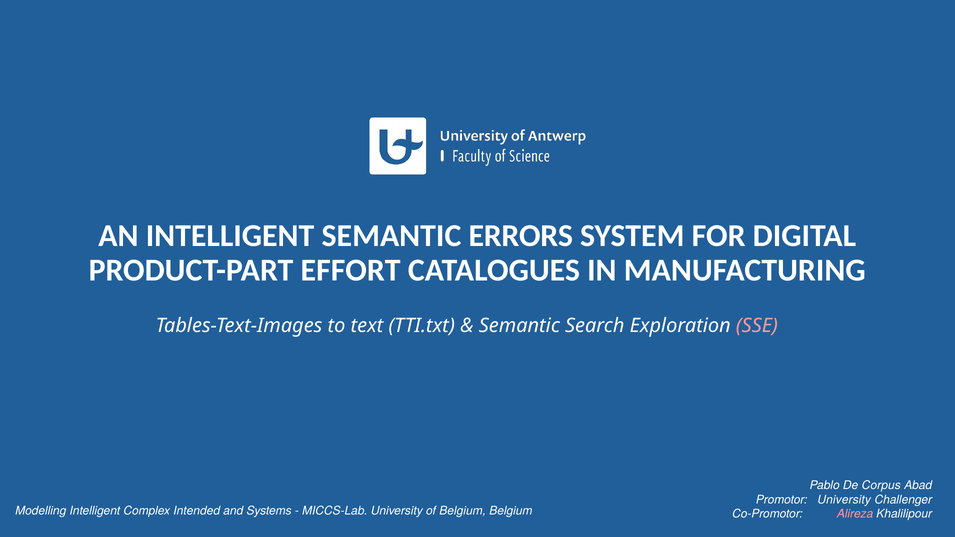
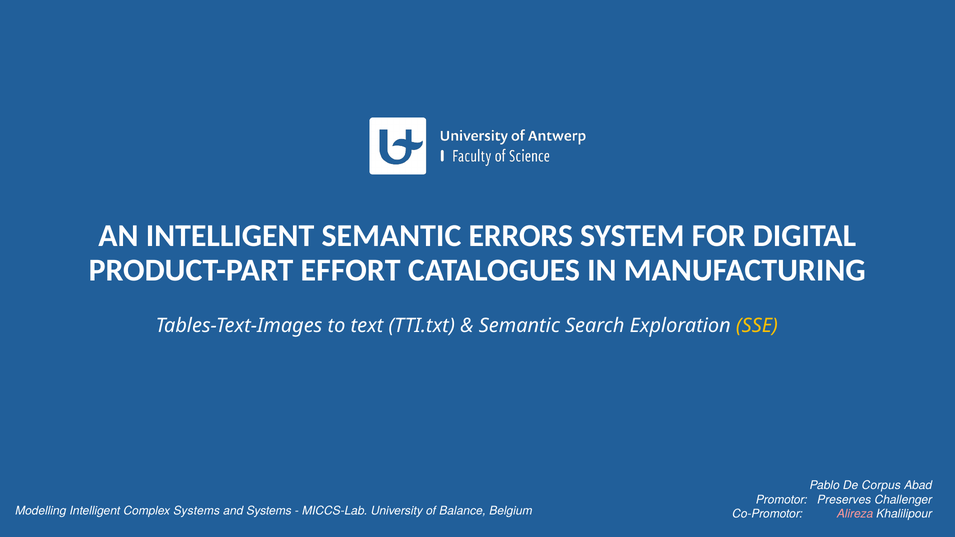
SSE colour: pink -> yellow (757, 326)
Promotor University: University -> Preserves (844, 500)
Complex Intended: Intended -> Systems (197, 511)
of Belgium: Belgium -> Balance (463, 511)
